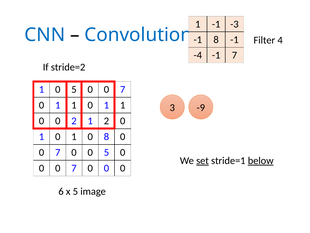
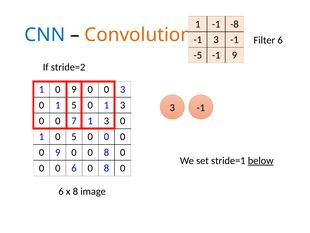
-3: -3 -> -8 (234, 24)
Convolution colour: blue -> orange (138, 35)
-1 8: 8 -> 3 (216, 40)
Filter 4: 4 -> 6 (280, 40)
-4: -4 -> -5 (198, 55)
-1 7: 7 -> 9 (234, 55)
1 0 5: 5 -> 9 (74, 89)
7: 7 -> 3 (123, 89)
1: 1 -> 5 (74, 105)
1: 1 -> 3 (123, 105)
-9: -9 -> -1 (201, 107)
0 2: 2 -> 7 (74, 121)
2: 2 -> 3 (106, 121)
1: 1 -> 5 (74, 136)
8: 8 -> 0 (106, 136)
7: 7 -> 9 (58, 152)
0 0 5: 5 -> 8 (106, 152)
set underline: present -> none (202, 160)
7: 7 -> 6 (74, 168)
0: 0 -> 8 (106, 168)
x 5: 5 -> 8 (75, 191)
